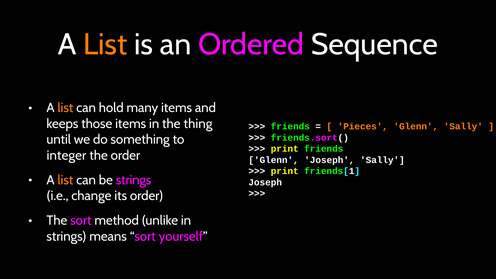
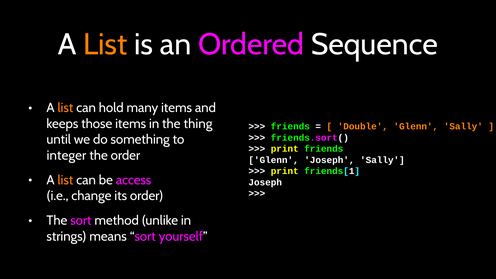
Pieces: Pieces -> Double (363, 127)
be strings: strings -> access (134, 180)
